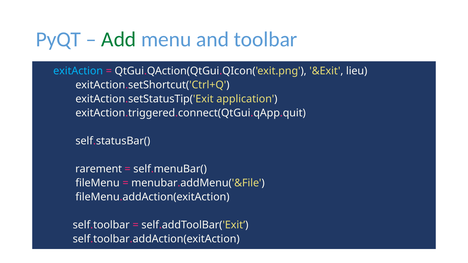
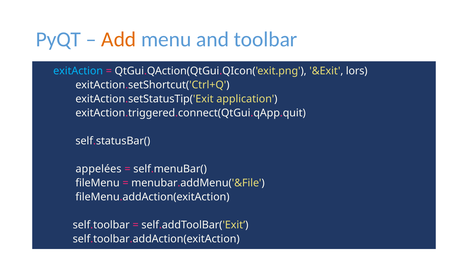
Add colour: green -> orange (119, 39)
lieu: lieu -> lors (357, 71)
rarement: rarement -> appelées (99, 169)
